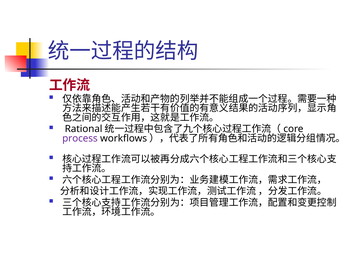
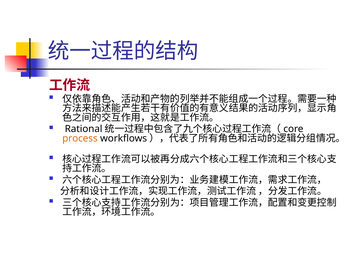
process colour: purple -> orange (80, 138)
